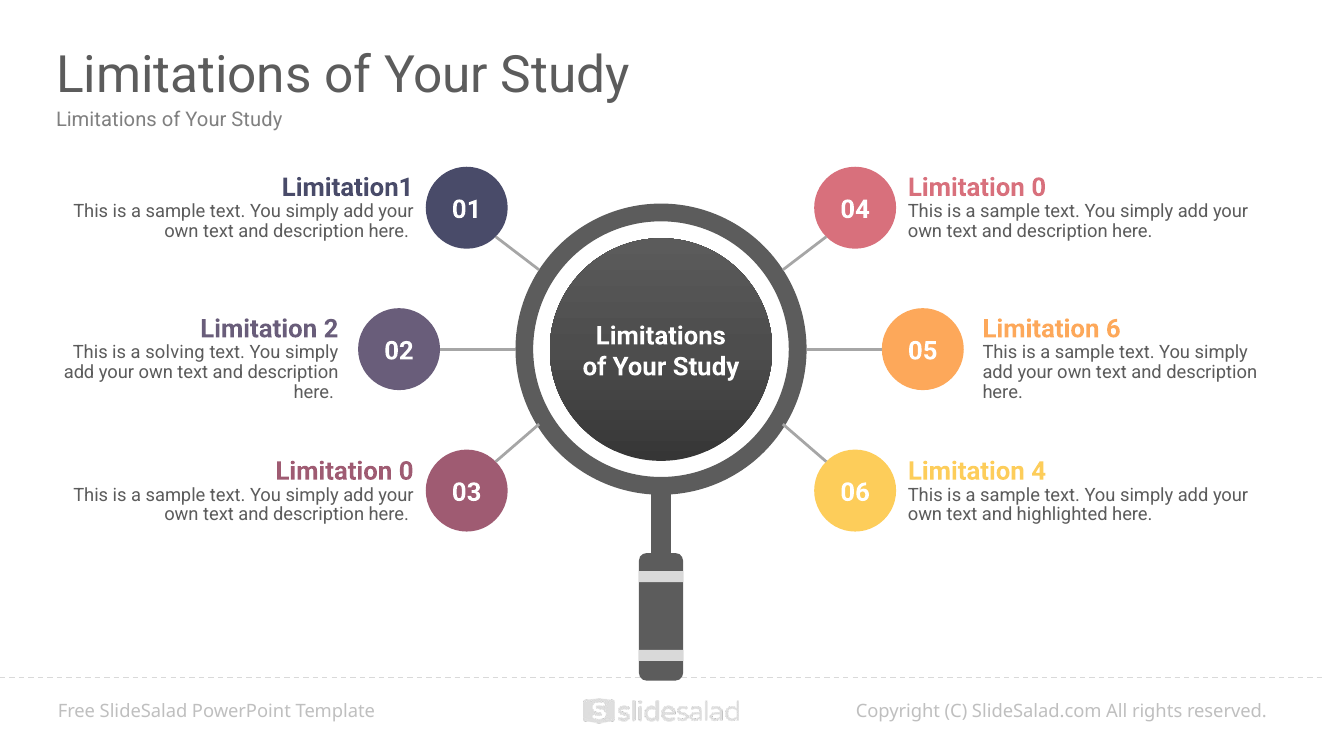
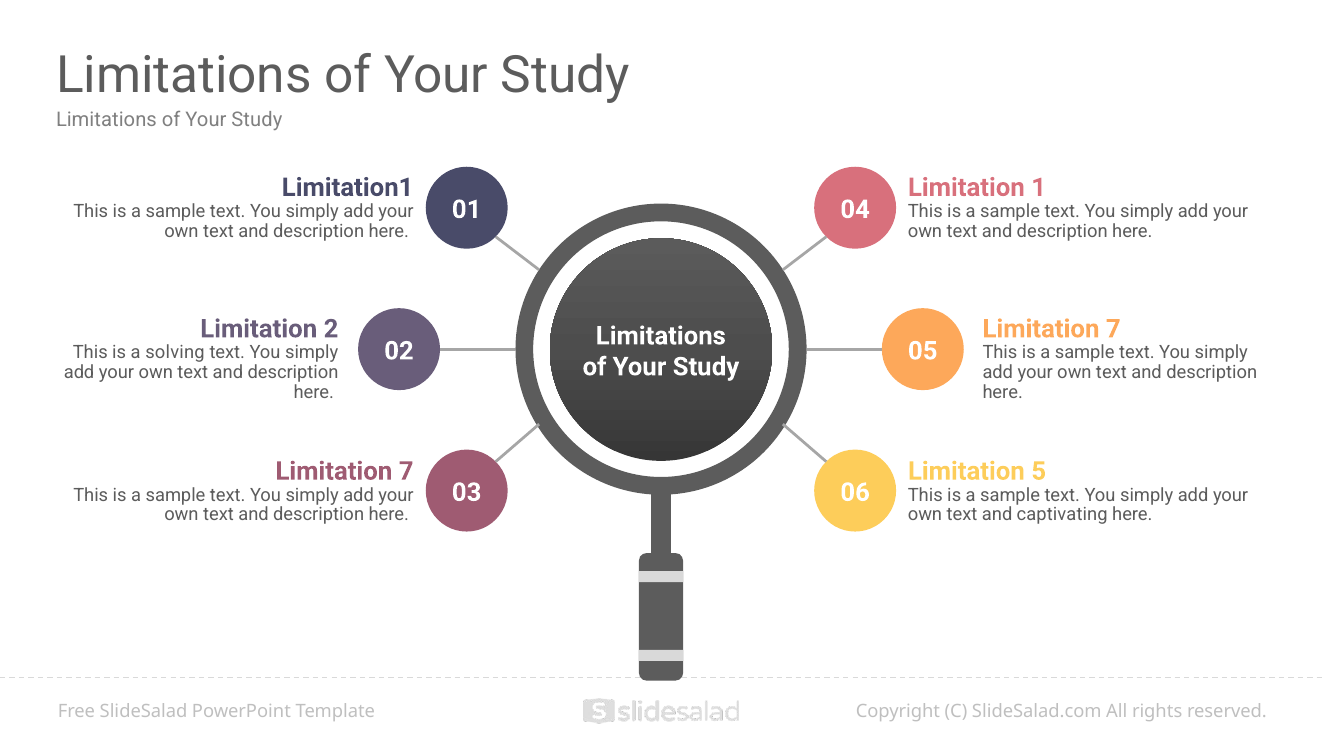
0: 0 -> 1 (1039, 187)
6: 6 -> 7 (1113, 329)
0: 0 -> 7 (406, 471)
4: 4 -> 5 (1039, 471)
highlighted: highlighted -> captivating (1062, 515)
